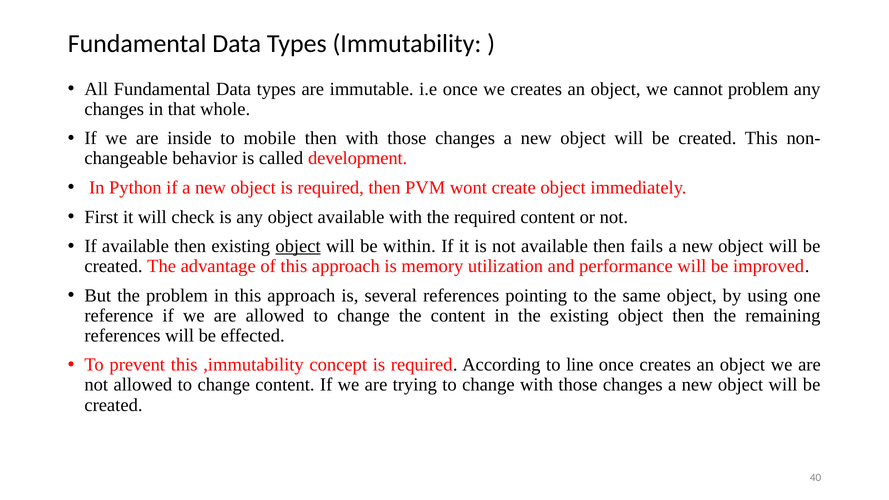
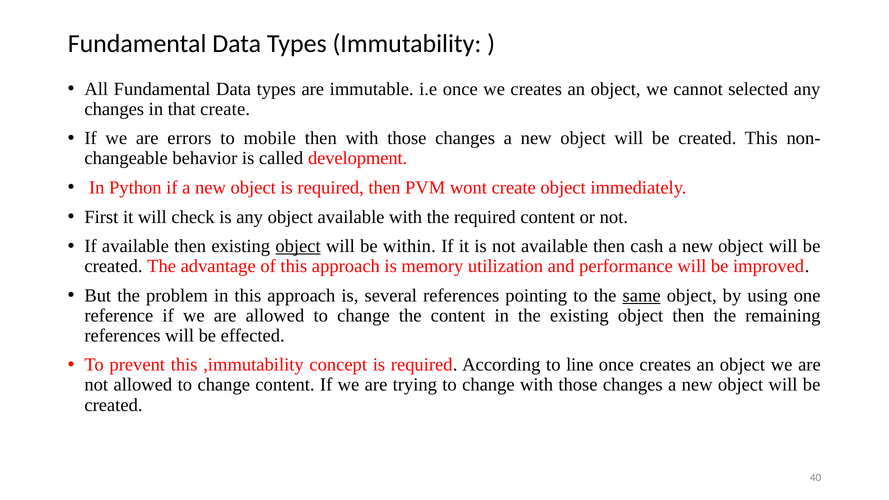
cannot problem: problem -> selected (758, 89)
that whole: whole -> create (225, 109)
inside: inside -> errors (189, 138)
fails: fails -> cash (647, 246)
same underline: none -> present (642, 296)
